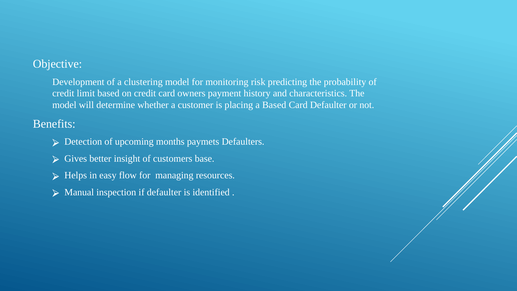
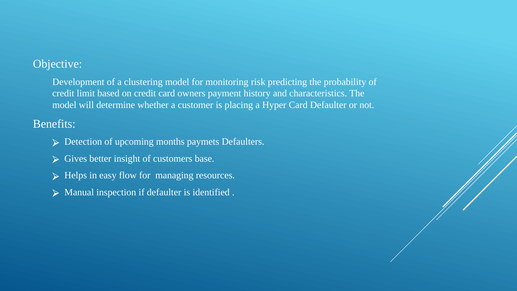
a Based: Based -> Hyper (274, 105)
